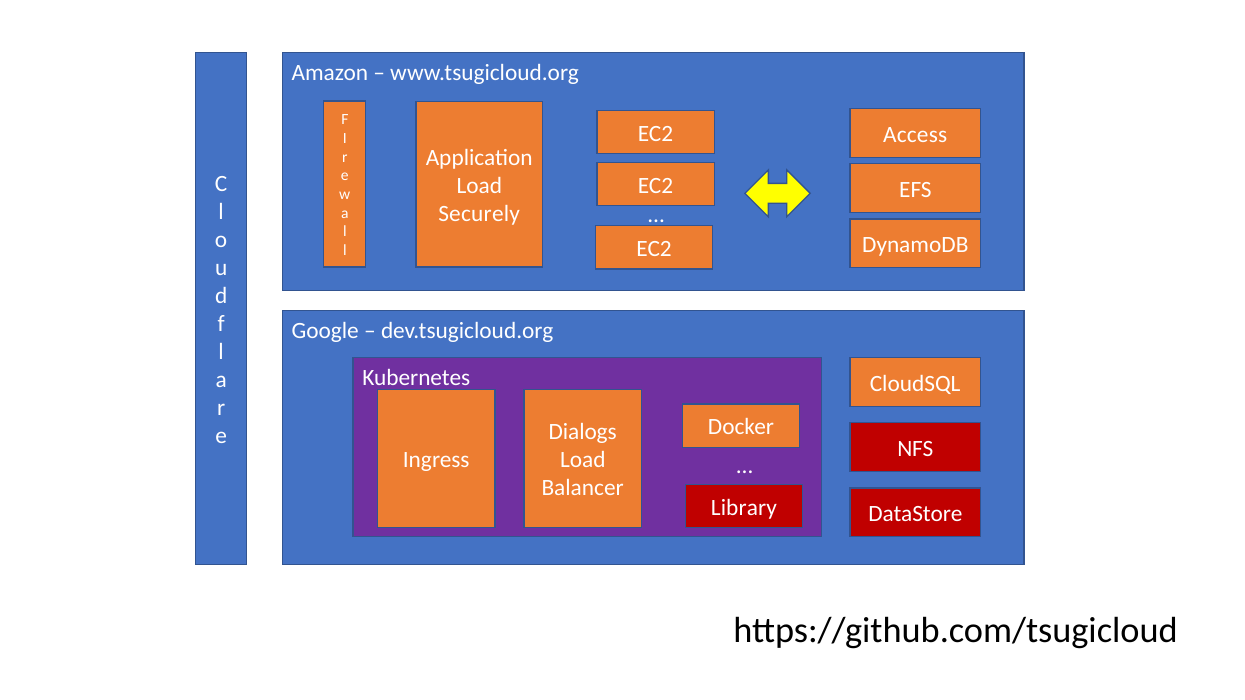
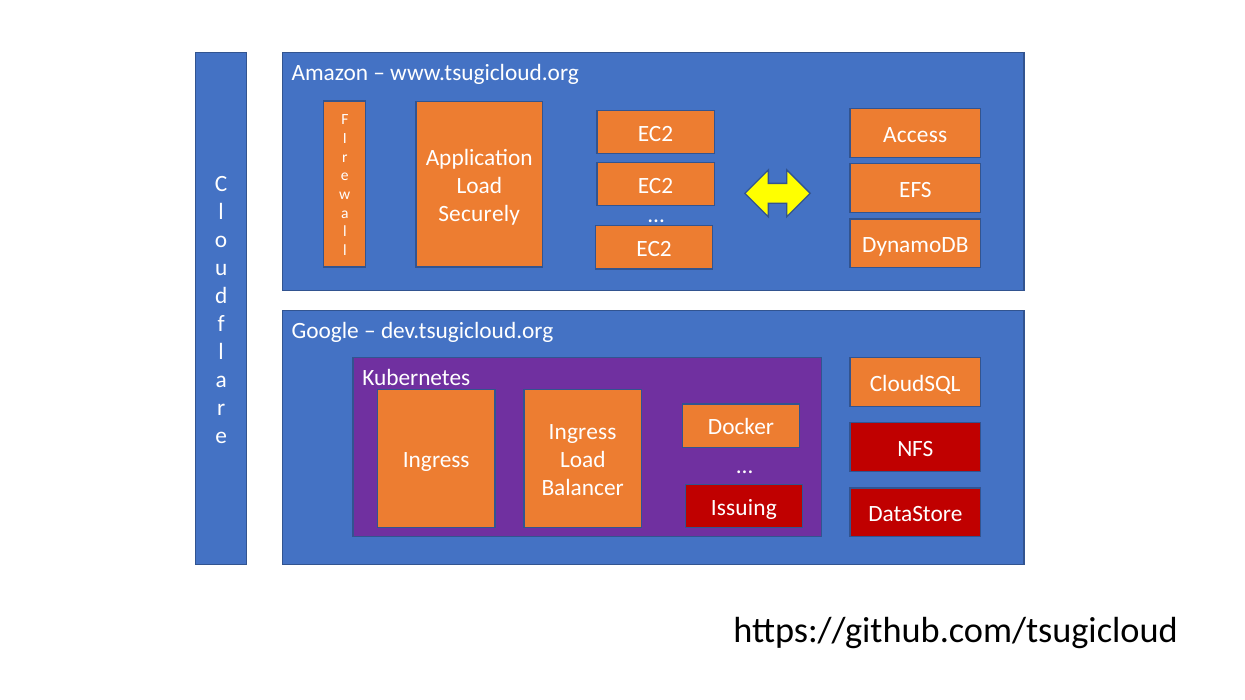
Dialogs: Dialogs -> Ingress (583, 432)
Library: Library -> Issuing (744, 508)
